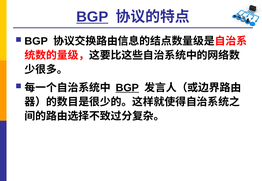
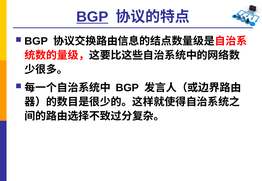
BGP underline: present -> none (127, 88)
